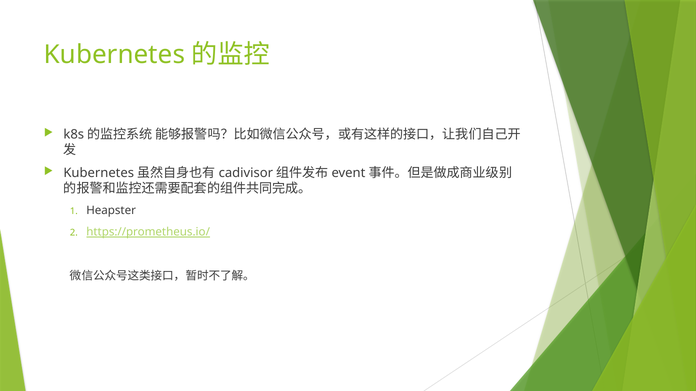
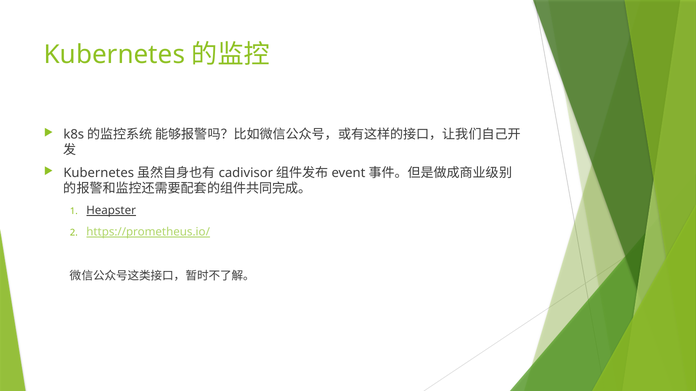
Heapster underline: none -> present (111, 211)
